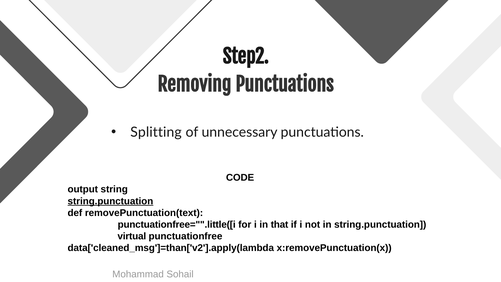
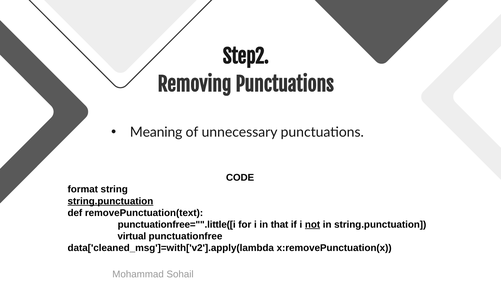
Splitting: Splitting -> Meaning (156, 132)
output: output -> format (83, 189)
not underline: none -> present (313, 224)
data['cleaned_msg']=than['v2'].apply(lambda: data['cleaned_msg']=than['v2'].apply(lambda -> data['cleaned_msg']=with['v2'].apply(lambda (171, 248)
